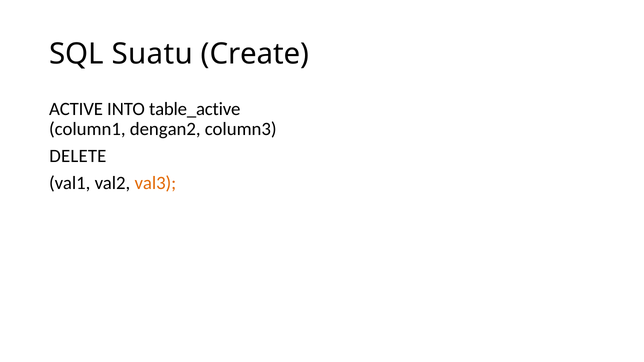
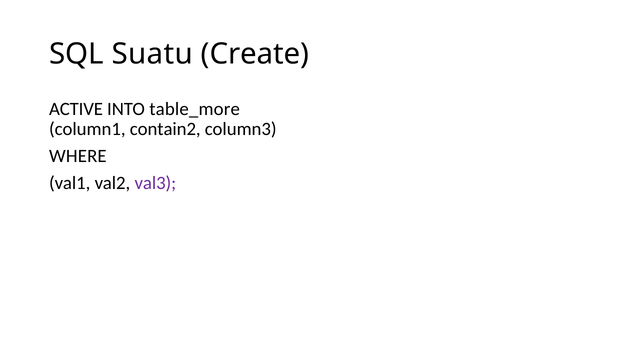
table_active: table_active -> table_more (195, 109)
dengan2: dengan2 -> contain2 (165, 129)
DELETE: DELETE -> WHERE (78, 156)
val3 colour: orange -> purple (155, 183)
